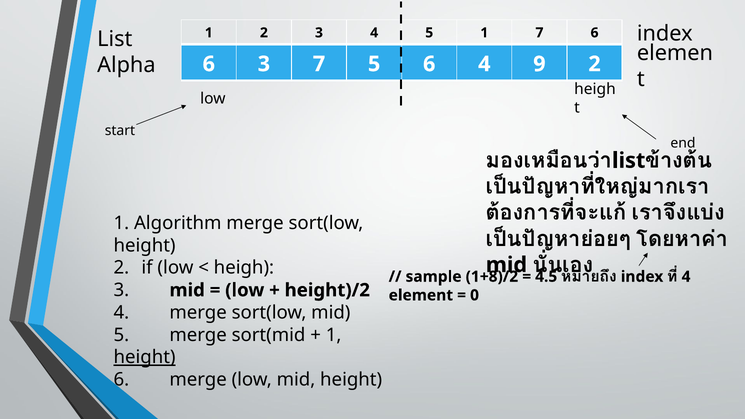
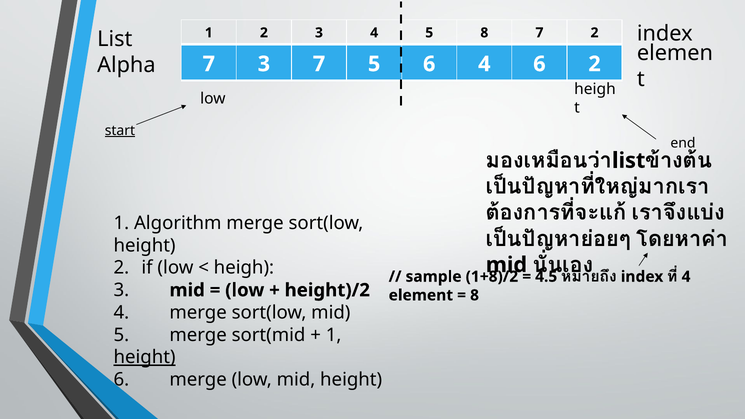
5 1: 1 -> 8 (484, 33)
7 6: 6 -> 2 (595, 33)
Alpha 6: 6 -> 7 (209, 64)
4 9: 9 -> 6 (539, 64)
start underline: none -> present (120, 130)
0: 0 -> 8 (475, 295)
